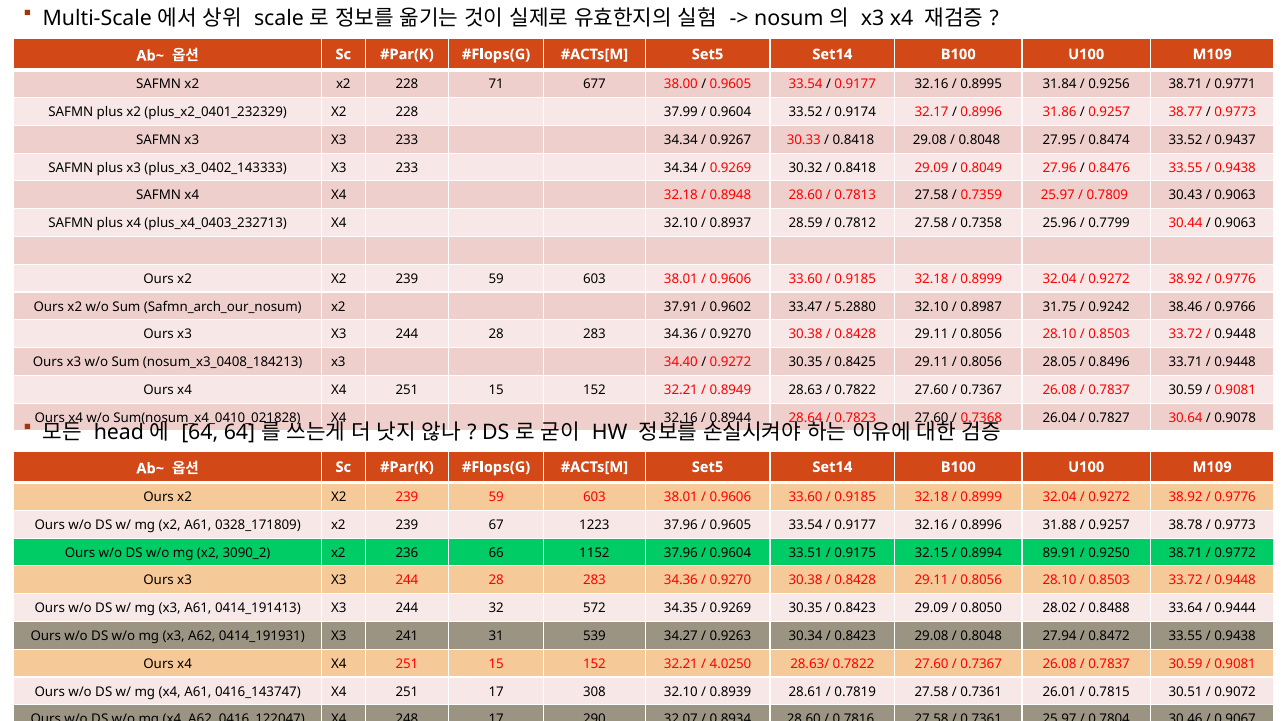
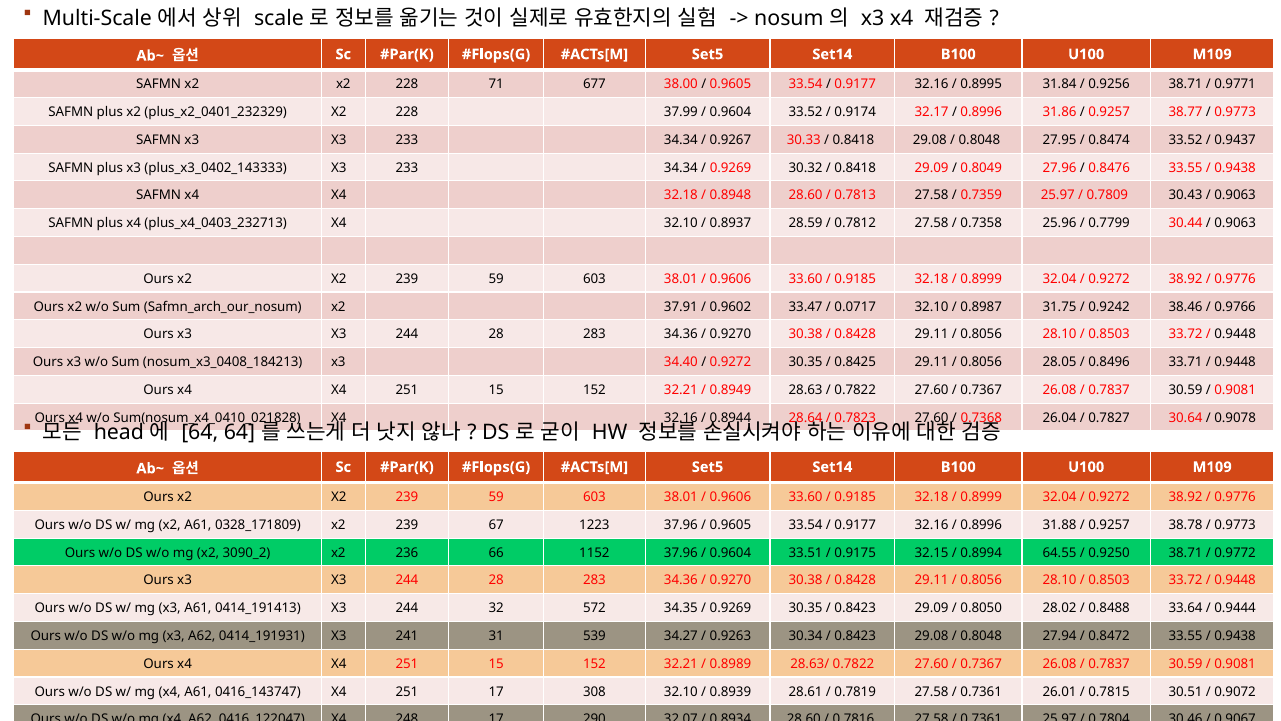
5.2880: 5.2880 -> 0.0717 (855, 307)
89.91: 89.91 -> 64.55 (1060, 552)
4.0250: 4.0250 -> 0.8989 (731, 663)
